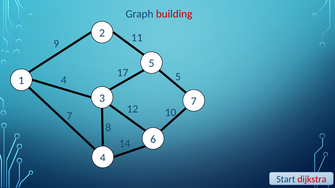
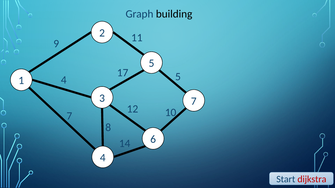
building colour: red -> black (174, 14)
